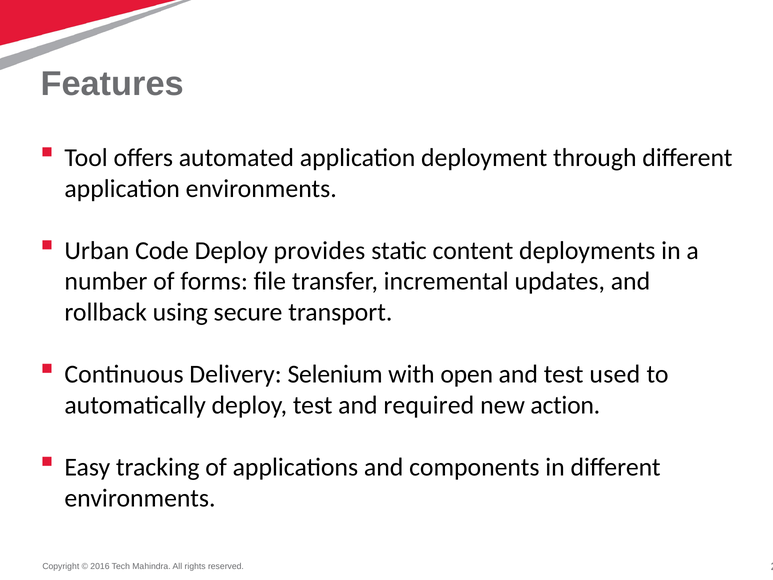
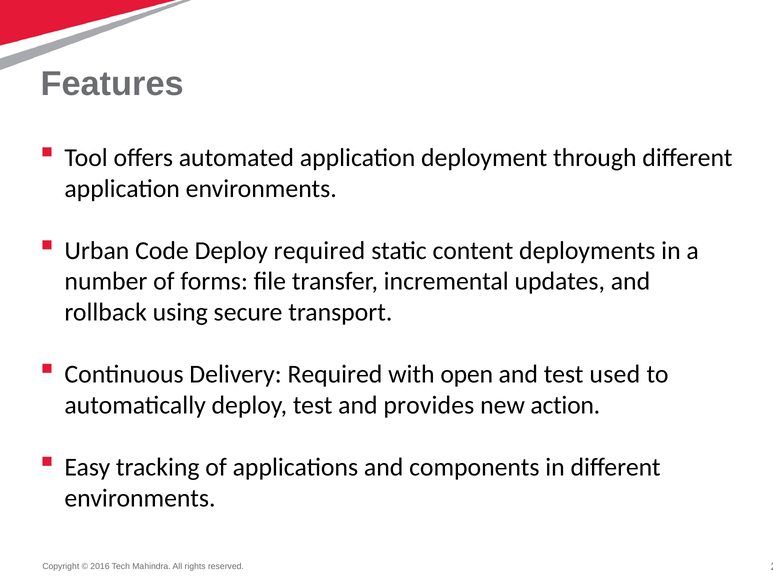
Deploy provides: provides -> required (319, 250)
Delivery Selenium: Selenium -> Required (335, 374)
required: required -> provides (429, 405)
